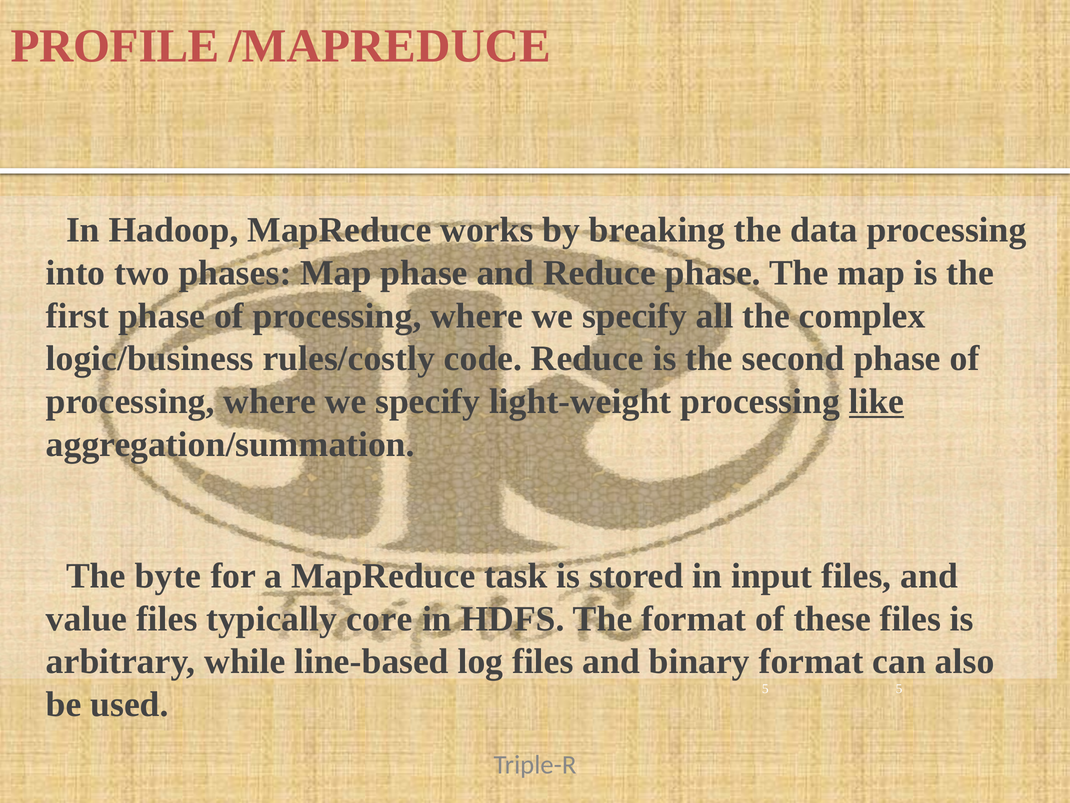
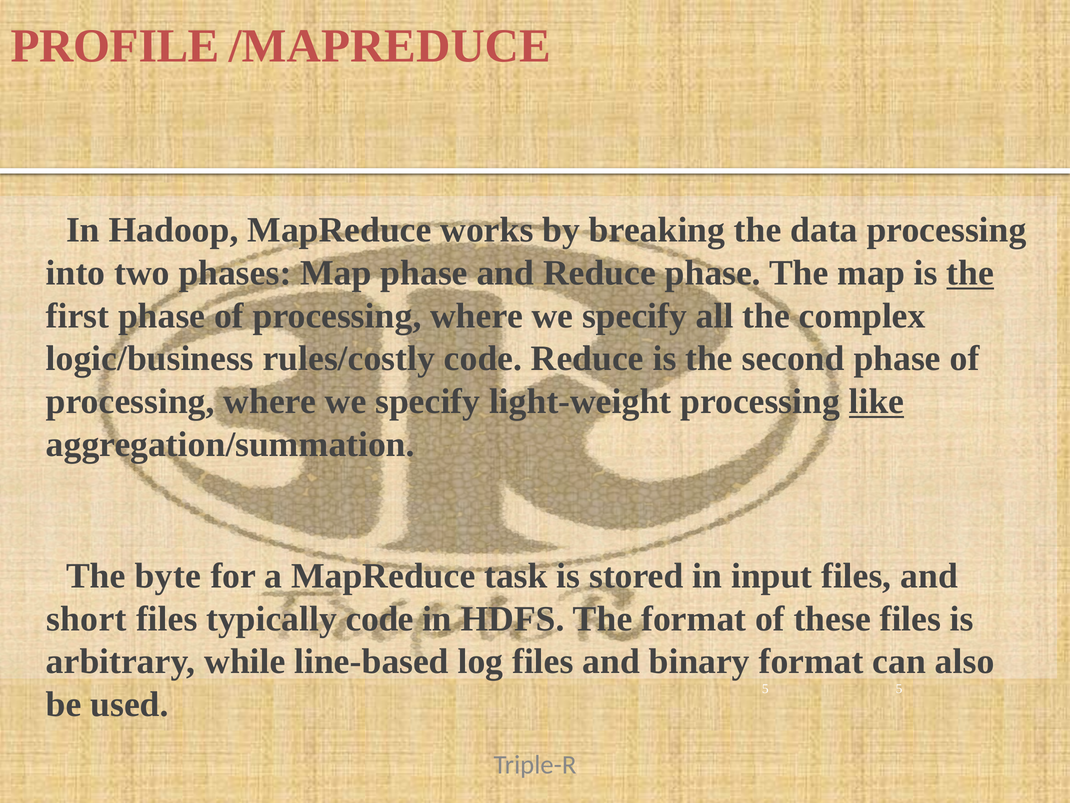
the underline: none -> present (970, 273)
value: value -> short (86, 618)
typically core: core -> code (380, 618)
